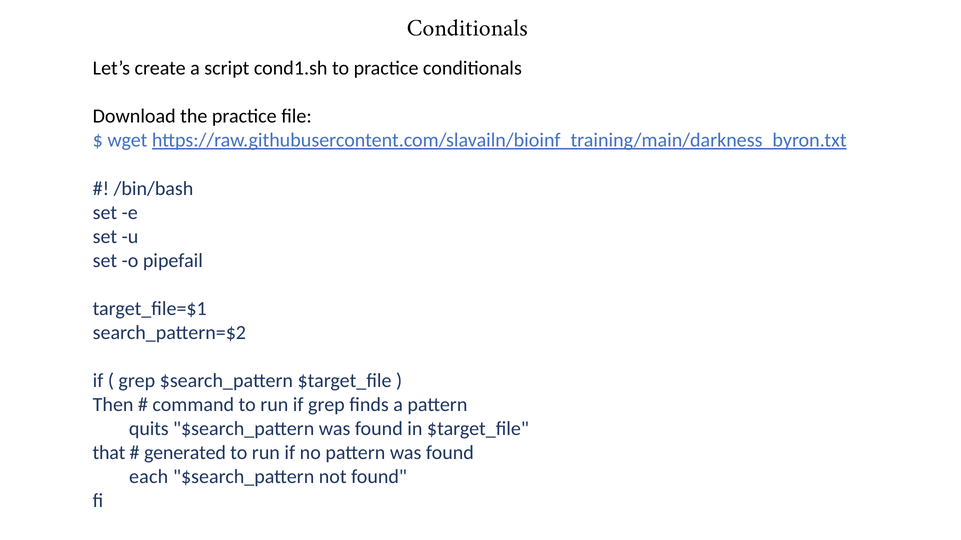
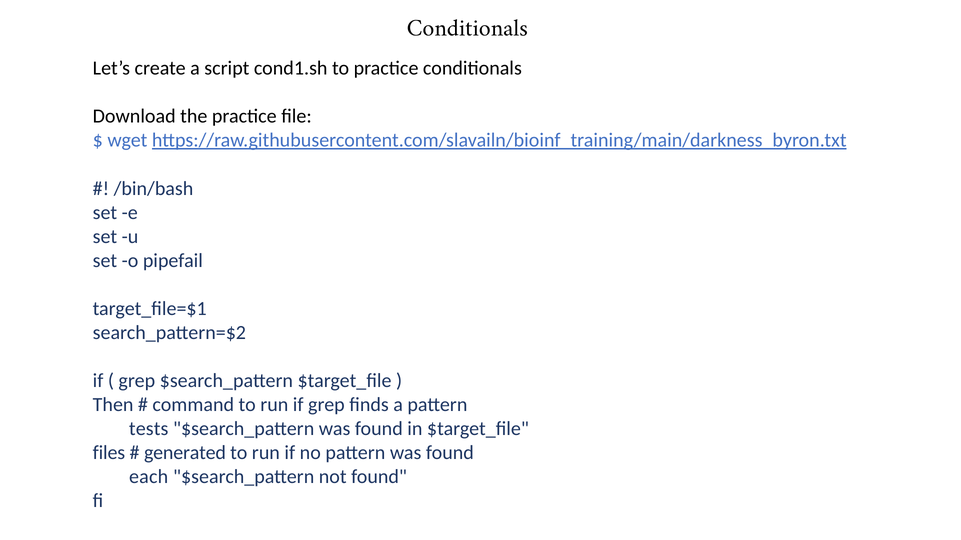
quits: quits -> tests (149, 429)
that: that -> files (109, 453)
